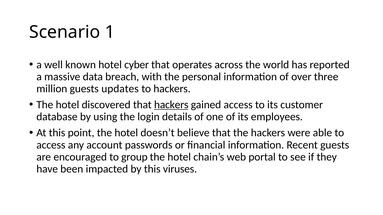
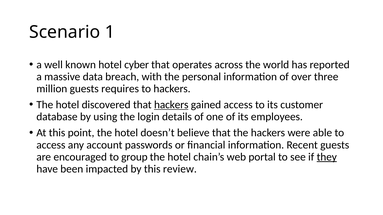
updates: updates -> requires (120, 89)
they underline: none -> present (327, 157)
viruses: viruses -> review (180, 169)
